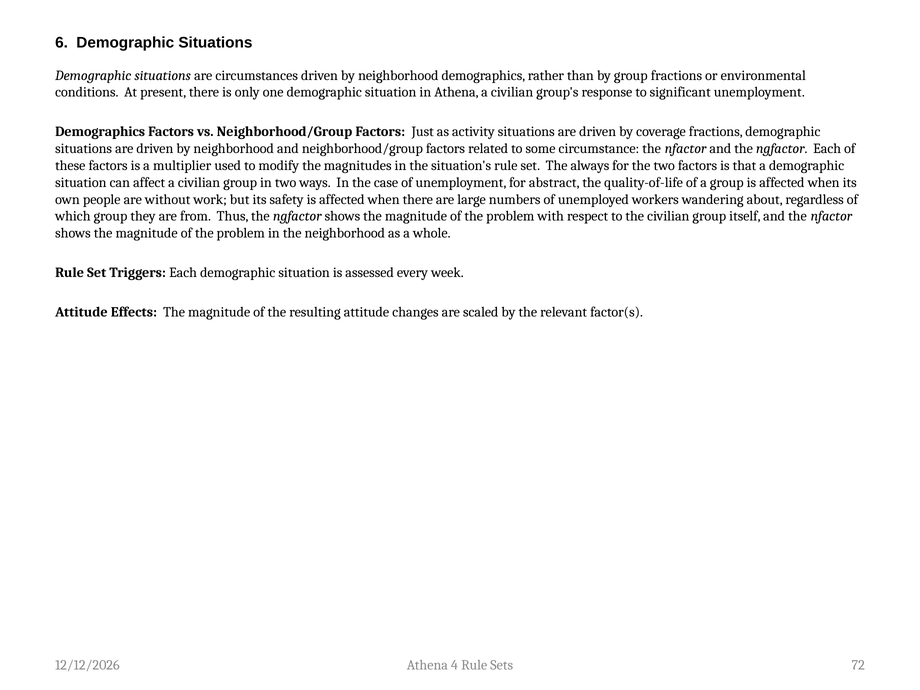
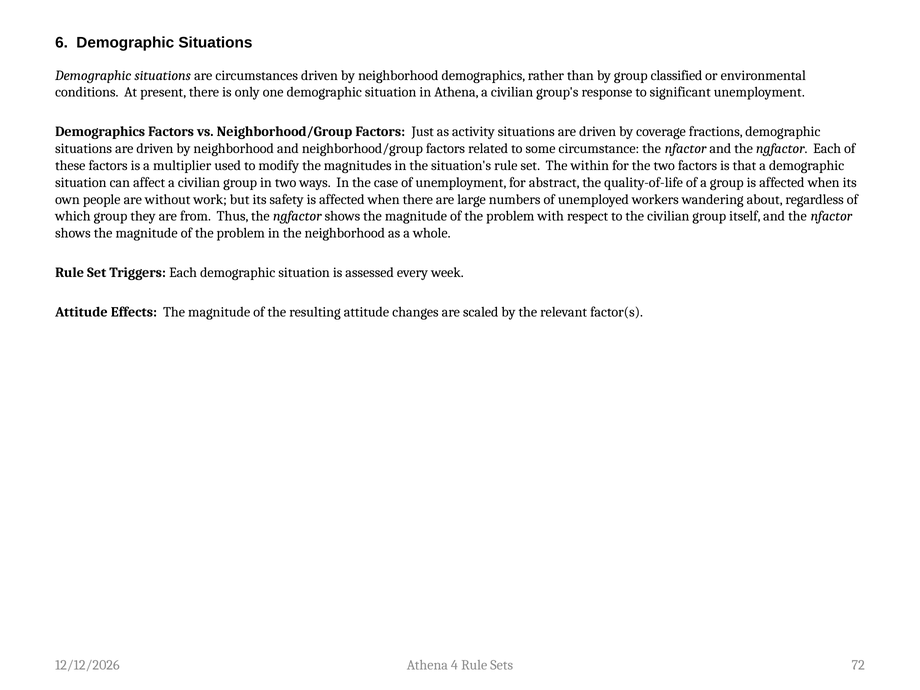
group fractions: fractions -> classified (677, 75)
always: always -> within (590, 166)
